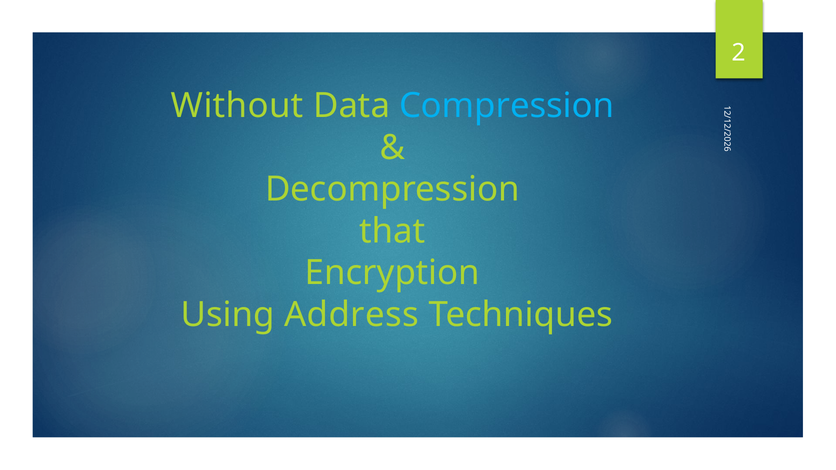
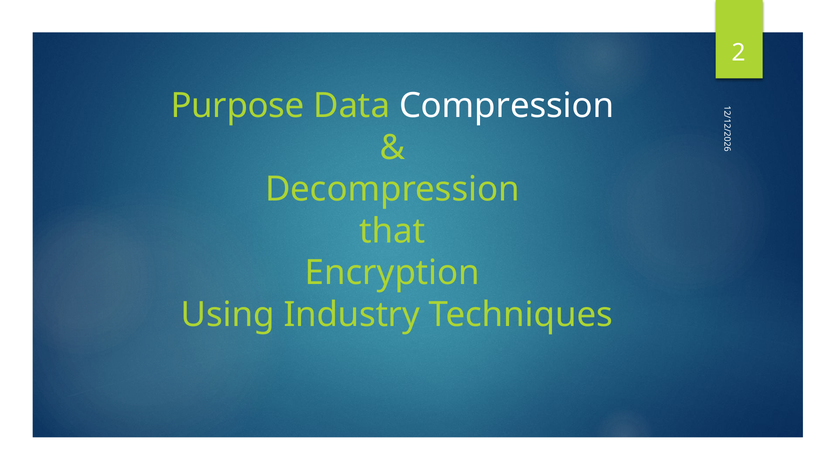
Without: Without -> Purpose (237, 106)
Compression colour: light blue -> white (507, 106)
Address: Address -> Industry (352, 315)
